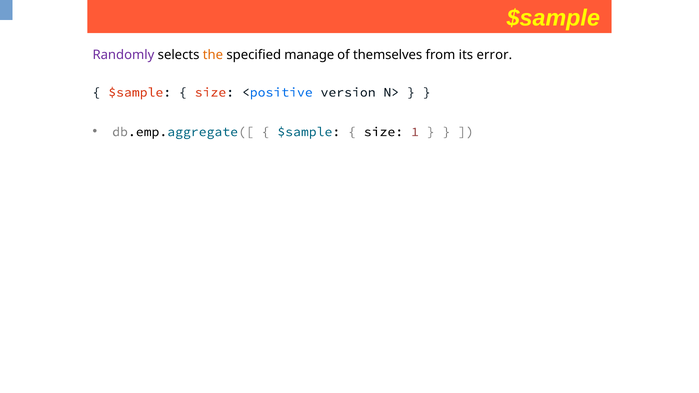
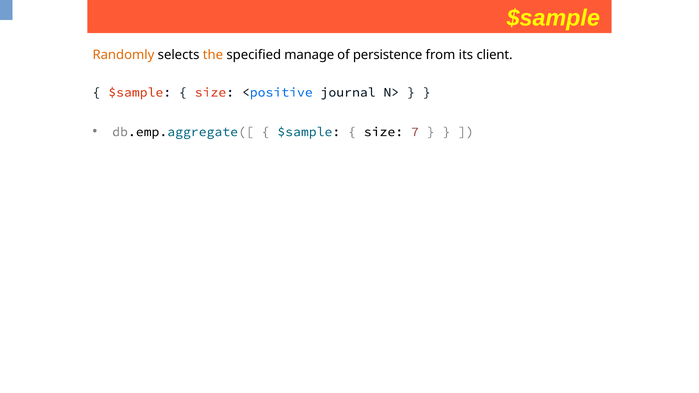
Randomly colour: purple -> orange (123, 55)
themselves: themselves -> persistence (388, 55)
error: error -> client (495, 55)
version: version -> journal (348, 92)
1: 1 -> 7 (415, 132)
